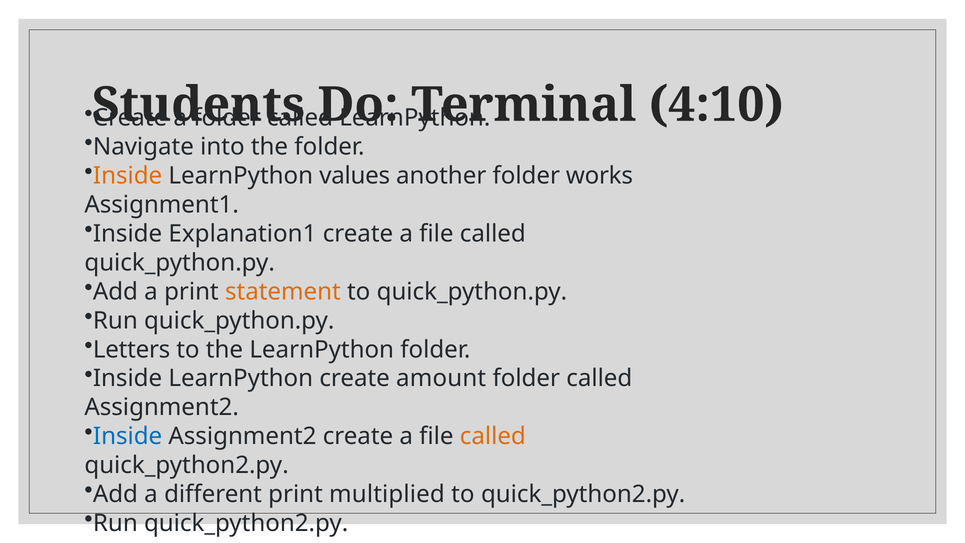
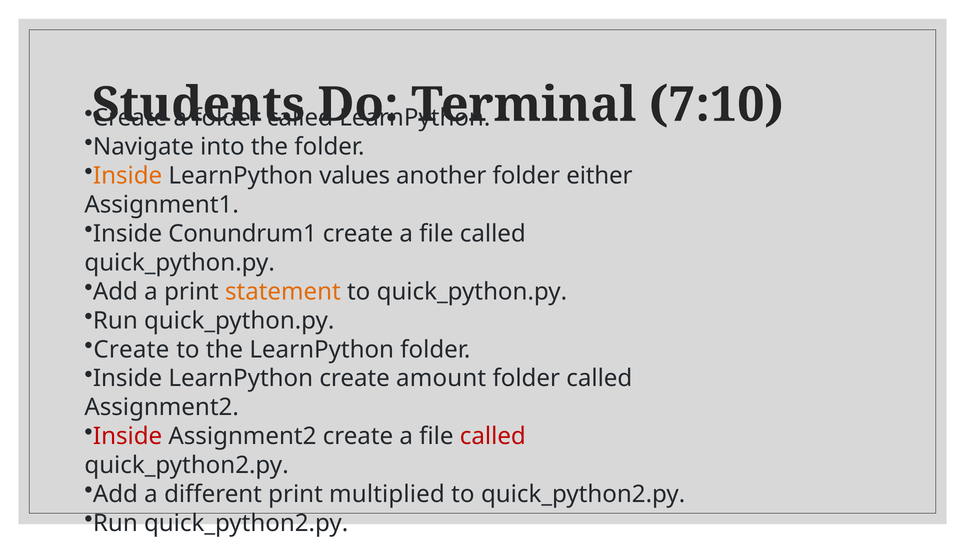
4:10: 4:10 -> 7:10 (716, 105)
works: works -> either (599, 176)
Explanation1: Explanation1 -> Conundrum1 (243, 234)
Letters: Letters -> Create (131, 349)
Inside colour: blue -> red (128, 436)
called colour: orange -> red (493, 436)
